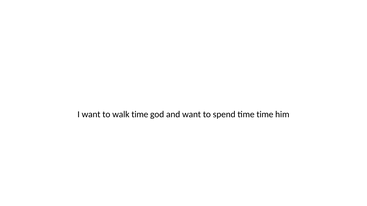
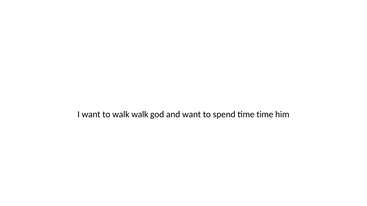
walk time: time -> walk (140, 115)
